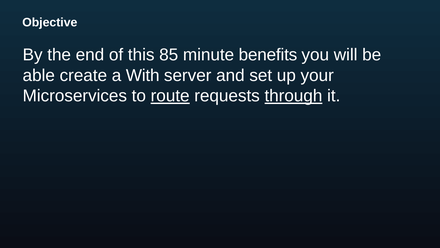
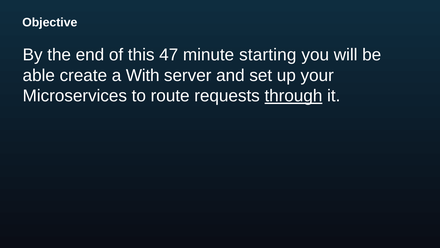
85: 85 -> 47 (169, 55)
benefits: benefits -> starting (268, 55)
route underline: present -> none (170, 96)
